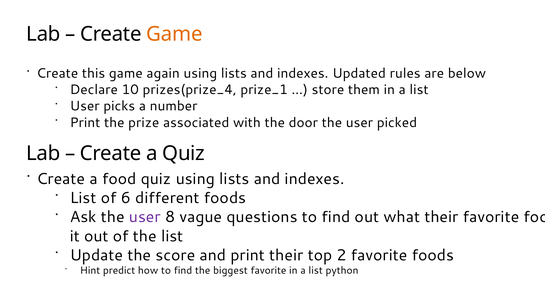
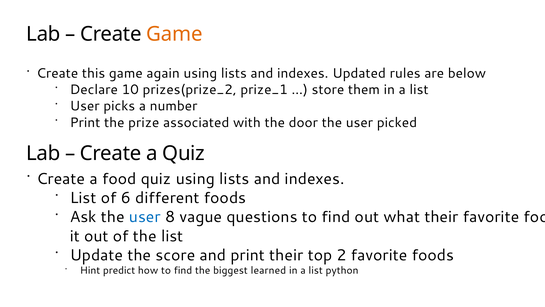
prizes(prize_4: prizes(prize_4 -> prizes(prize_2 (190, 90)
user colour: purple -> blue (145, 217)
biggest favorite: favorite -> learned (268, 270)
